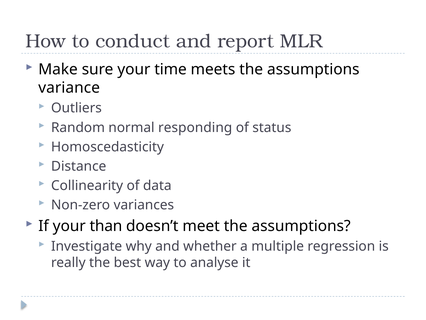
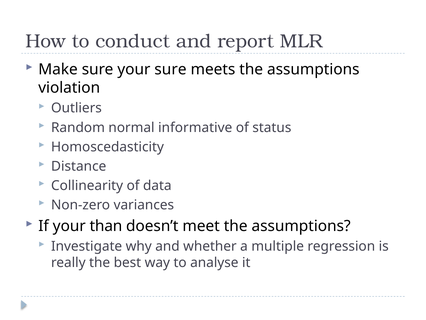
your time: time -> sure (170, 69)
variance: variance -> violation (69, 88)
responding: responding -> informative (195, 127)
